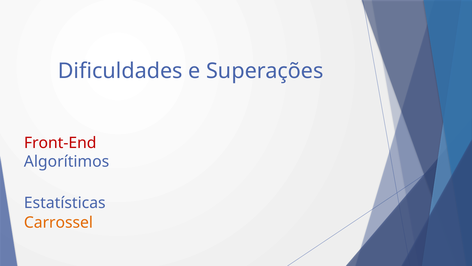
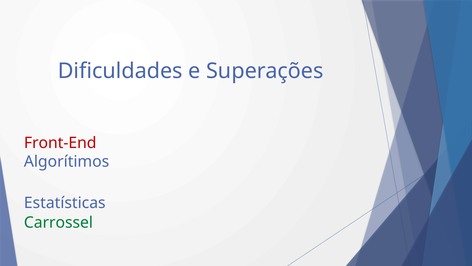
Carrossel colour: orange -> green (58, 222)
